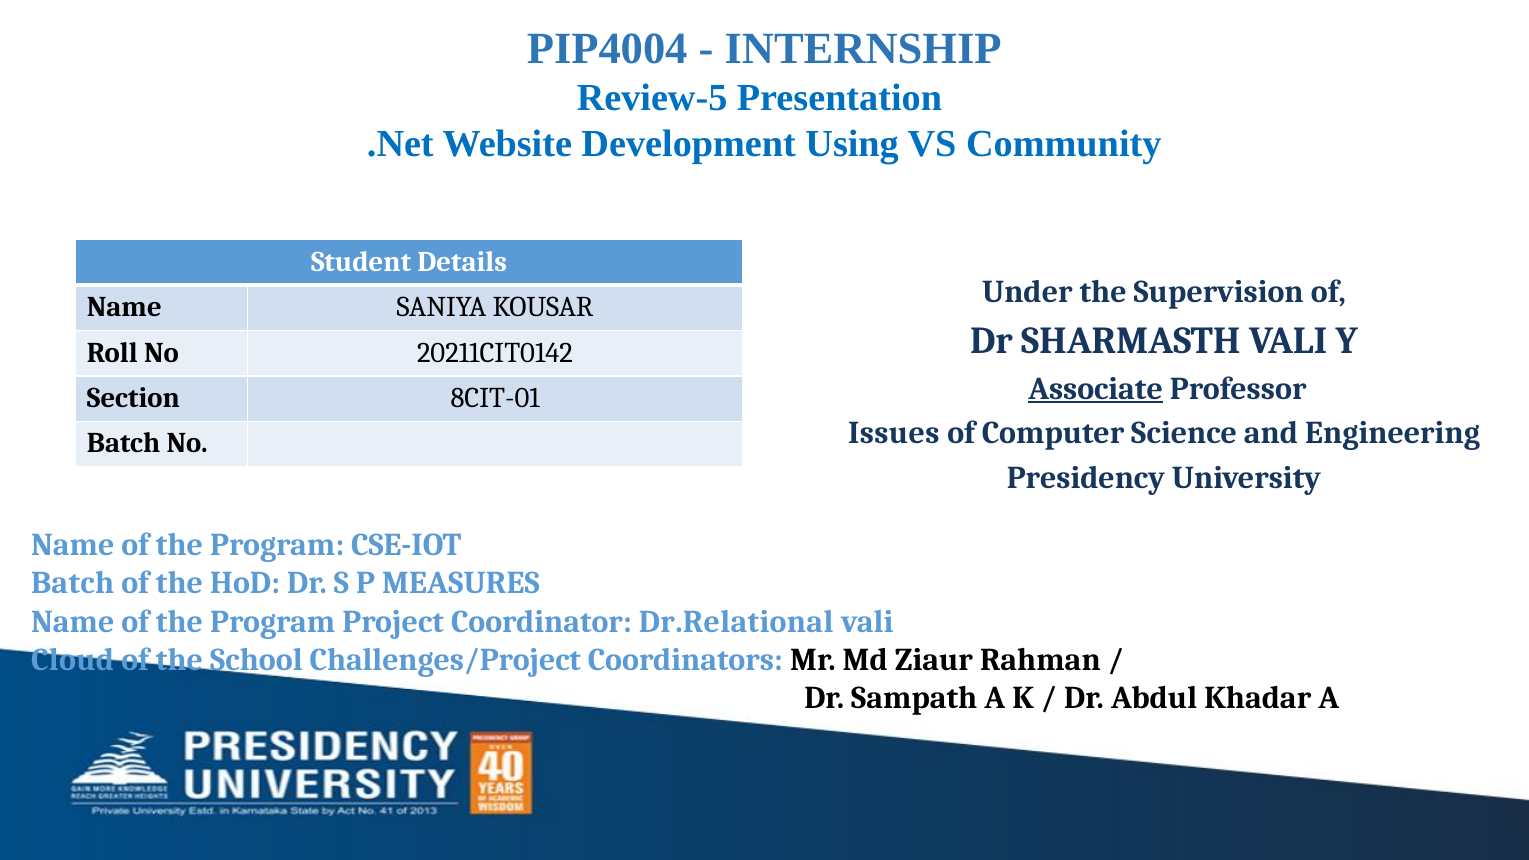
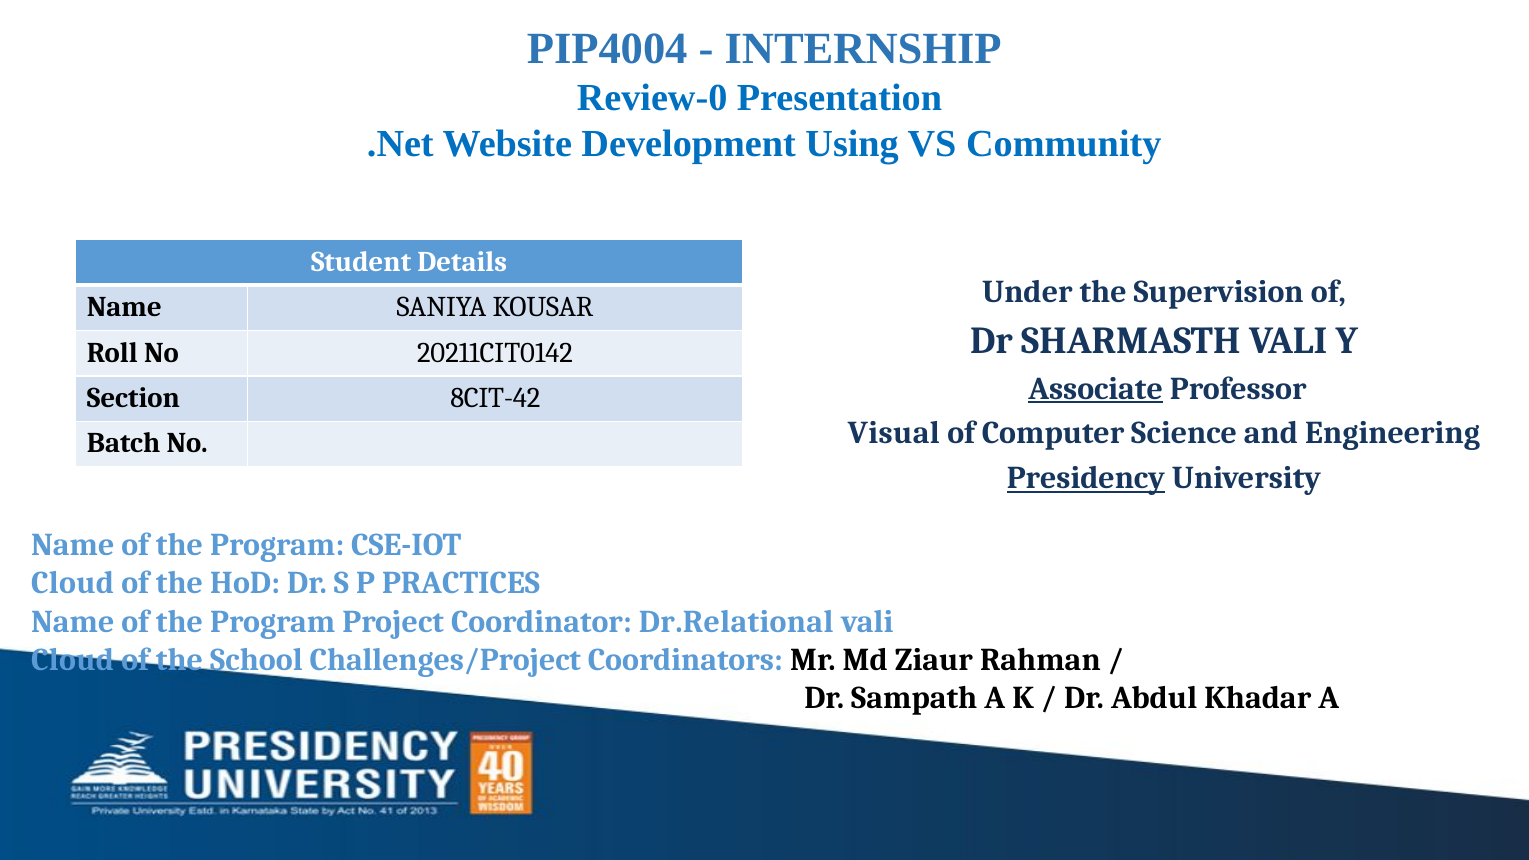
Review-5: Review-5 -> Review-0 (652, 98)
8CIT-01: 8CIT-01 -> 8CIT-42 (495, 398)
Issues: Issues -> Visual (894, 433)
Presidency underline: none -> present (1086, 478)
Batch: Batch -> Cloud (73, 583)
MEASURES: MEASURES -> PRACTICES (461, 583)
